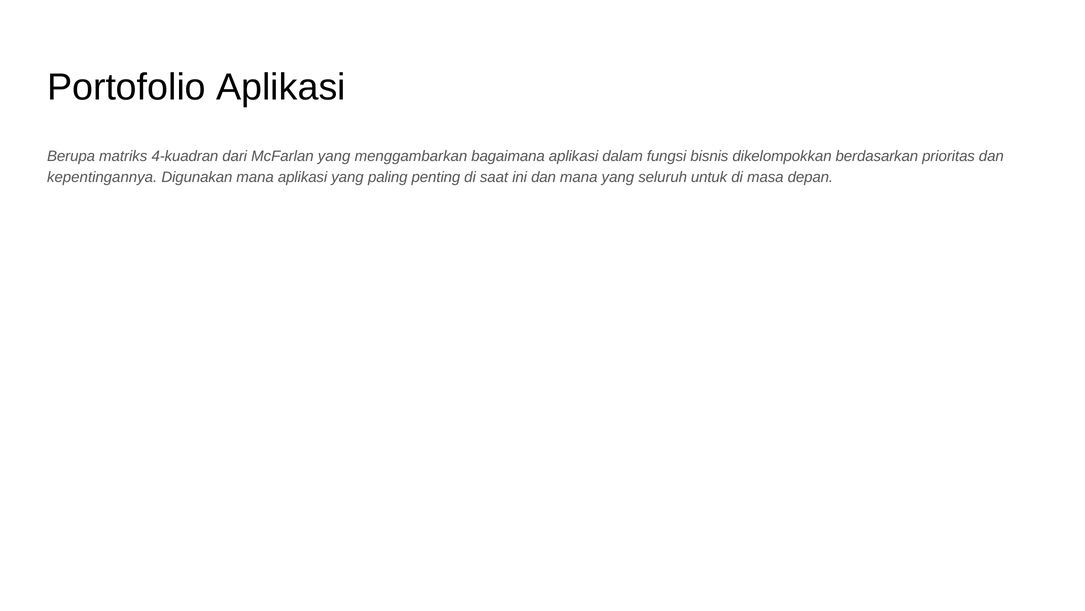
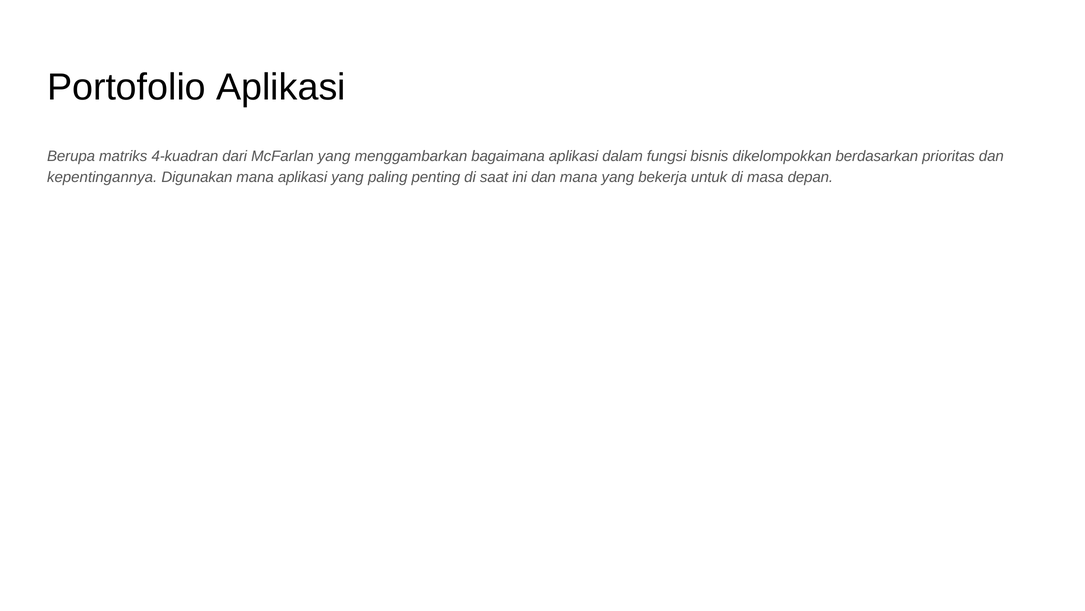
seluruh: seluruh -> bekerja (663, 177)
